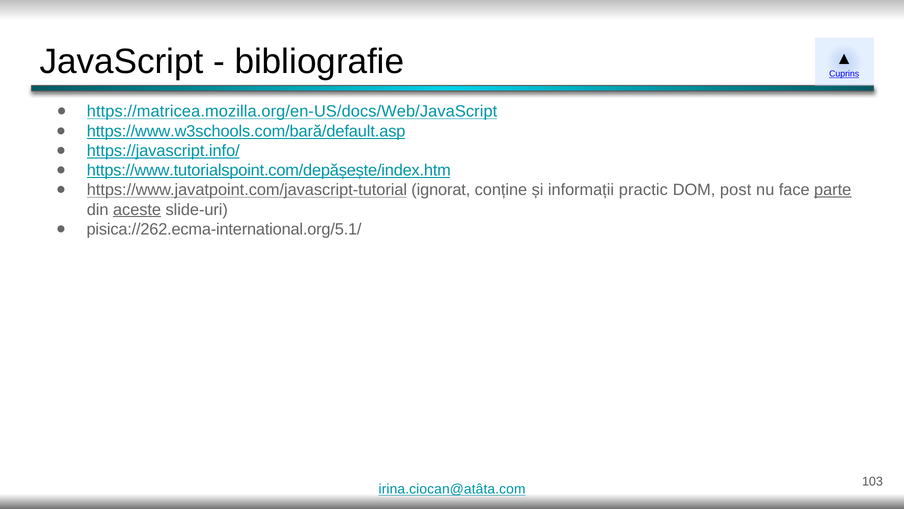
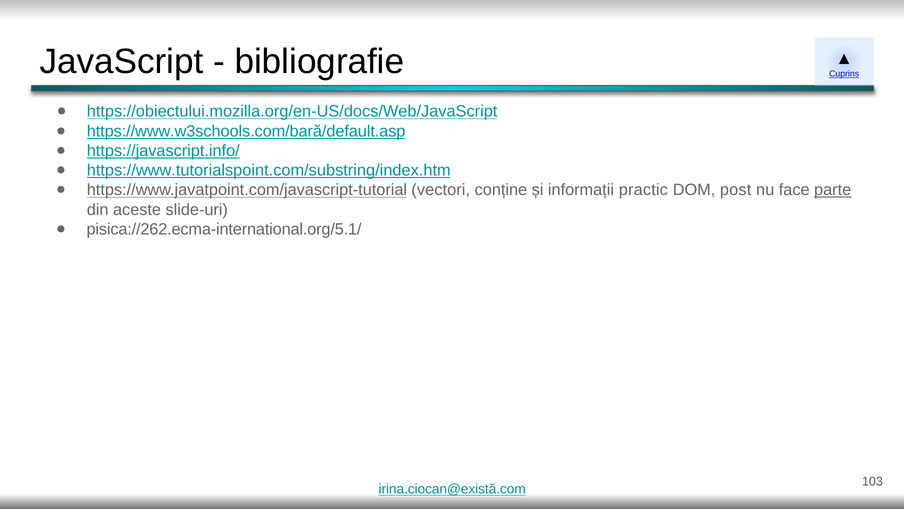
https://matricea.mozilla.org/en-US/docs/Web/JavaScript: https://matricea.mozilla.org/en-US/docs/Web/JavaScript -> https://obiectului.mozilla.org/en-US/docs/Web/JavaScript (292, 111)
https://www.tutorialspoint.com/depășește/index.htm: https://www.tutorialspoint.com/depășește/index.htm -> https://www.tutorialspoint.com/substring/index.htm (269, 170)
ignorat: ignorat -> vectori (441, 190)
aceste underline: present -> none (137, 209)
irina.ciocan@atâta.com: irina.ciocan@atâta.com -> irina.ciocan@există.com (452, 489)
